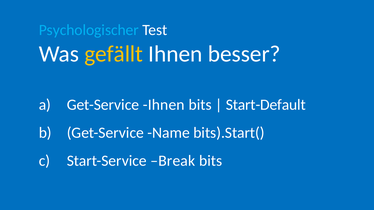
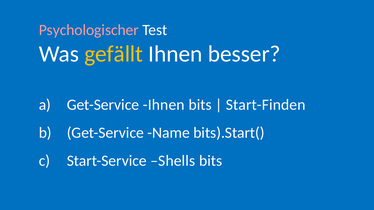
Psychologischer colour: light blue -> pink (89, 30)
Start-Default: Start-Default -> Start-Finden (266, 105)
Break: Break -> Shells (173, 161)
